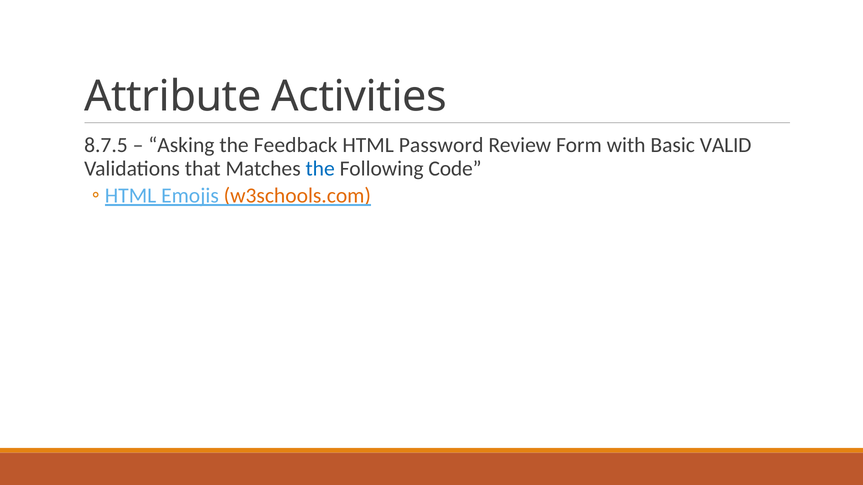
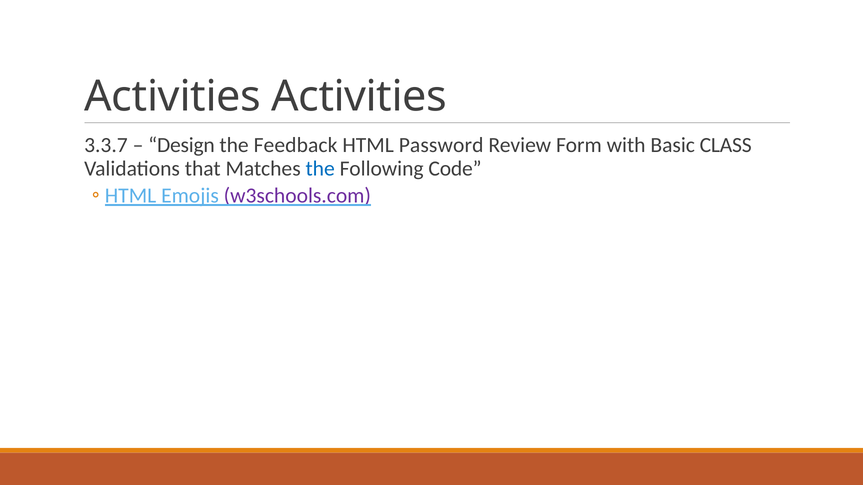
Attribute: Attribute -> Activities (173, 97)
8.7.5: 8.7.5 -> 3.3.7 (106, 145)
Asking: Asking -> Design (182, 145)
VALID: VALID -> CLASS (726, 145)
w3schools.com colour: orange -> purple (297, 196)
